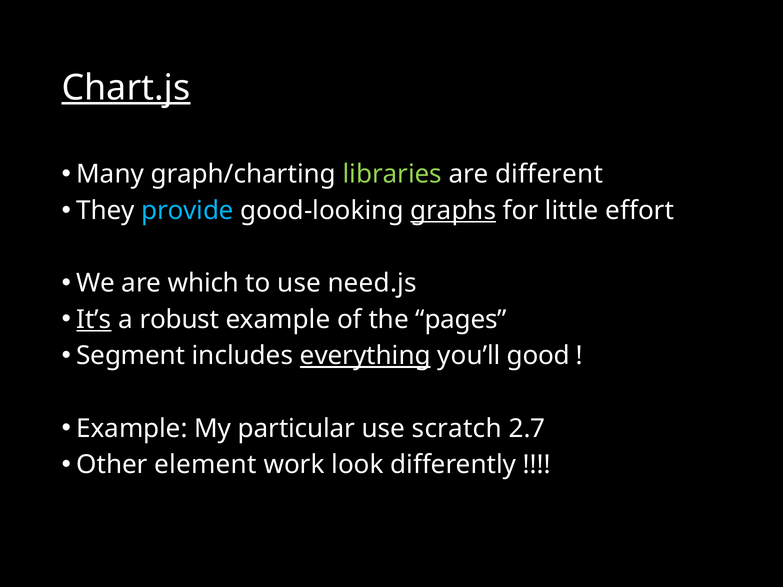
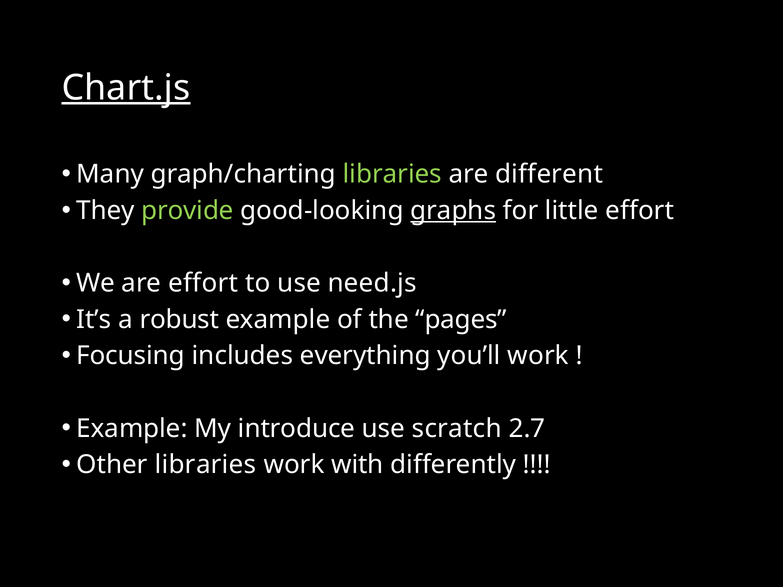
provide colour: light blue -> light green (187, 211)
are which: which -> effort (203, 283)
It’s underline: present -> none (94, 320)
Segment: Segment -> Focusing (131, 356)
everything underline: present -> none (365, 356)
you’ll good: good -> work (538, 356)
particular: particular -> introduce (297, 429)
Other element: element -> libraries (206, 465)
look: look -> with (357, 465)
